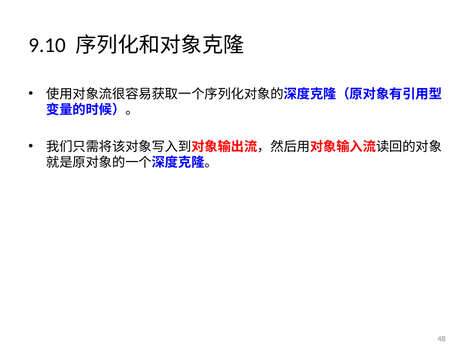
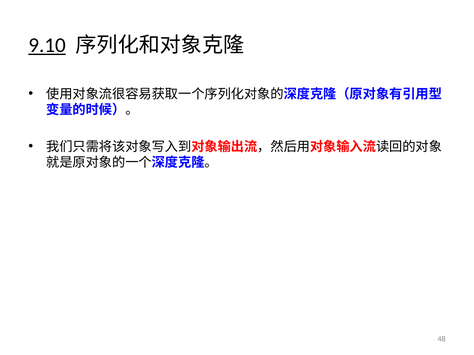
9.10 underline: none -> present (47, 45)
